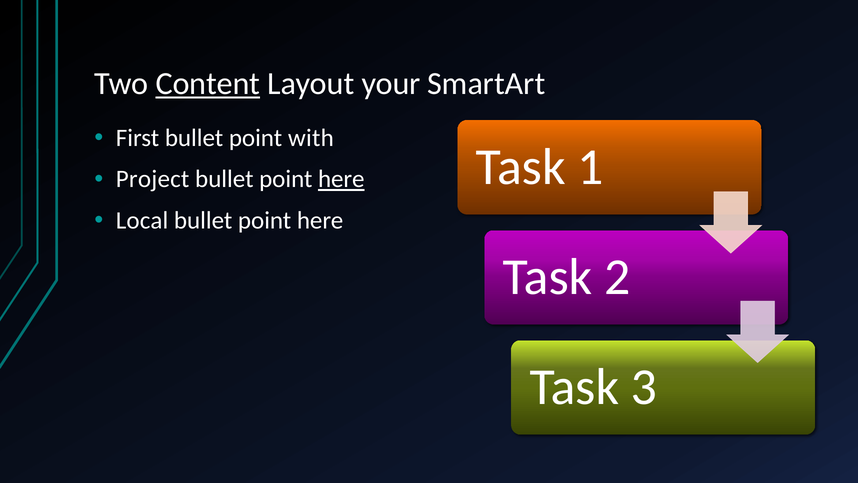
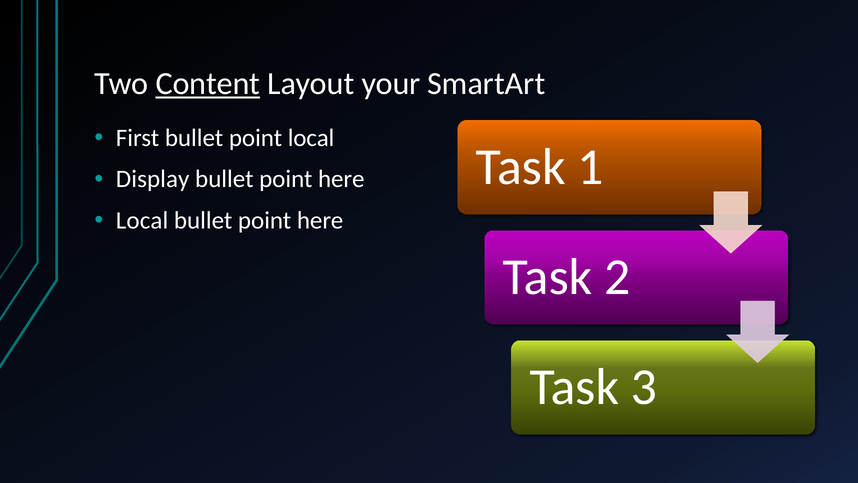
point with: with -> local (311, 138)
Project: Project -> Display (153, 179)
here underline: present -> none (341, 179)
